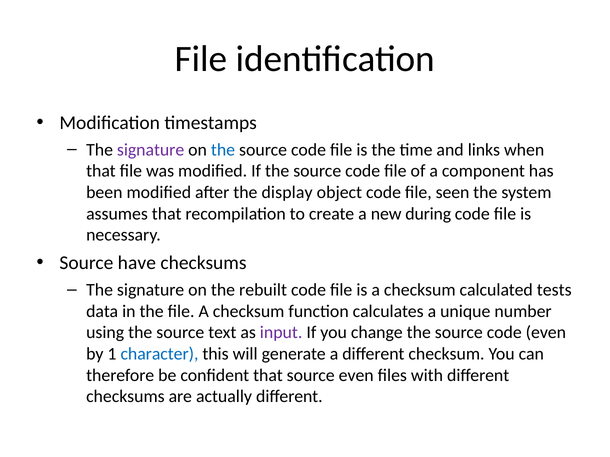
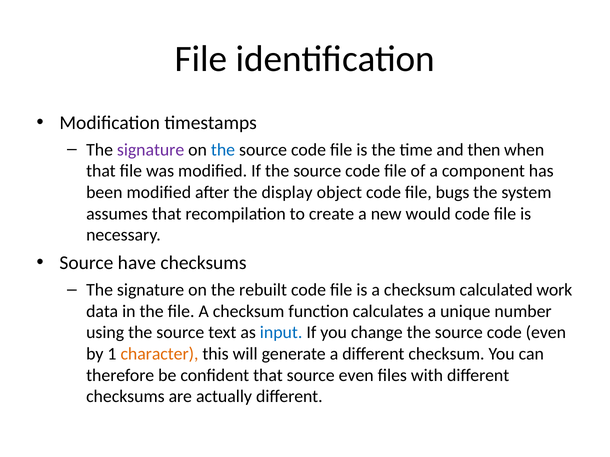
links: links -> then (484, 150)
seen: seen -> bugs (453, 193)
during: during -> would (428, 214)
tests: tests -> work (554, 290)
input colour: purple -> blue (281, 333)
character colour: blue -> orange (159, 354)
